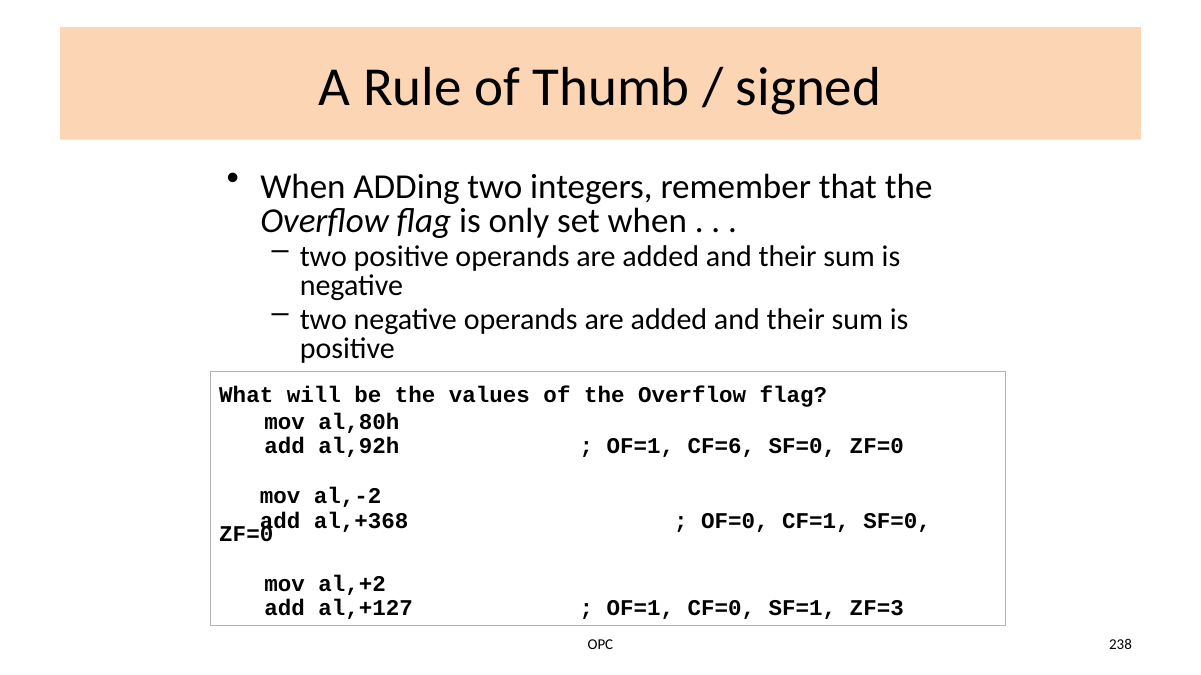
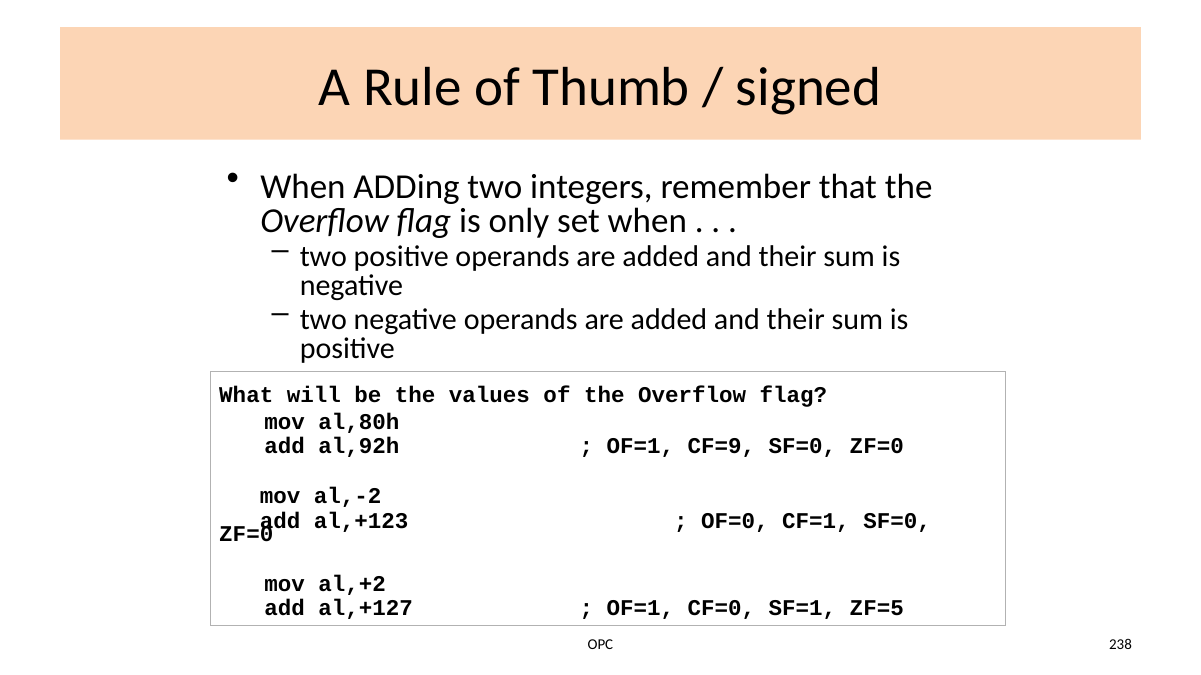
CF=6: CF=6 -> CF=9 (721, 447)
al,+368: al,+368 -> al,+123 (361, 521)
ZF=3: ZF=3 -> ZF=5 (877, 609)
